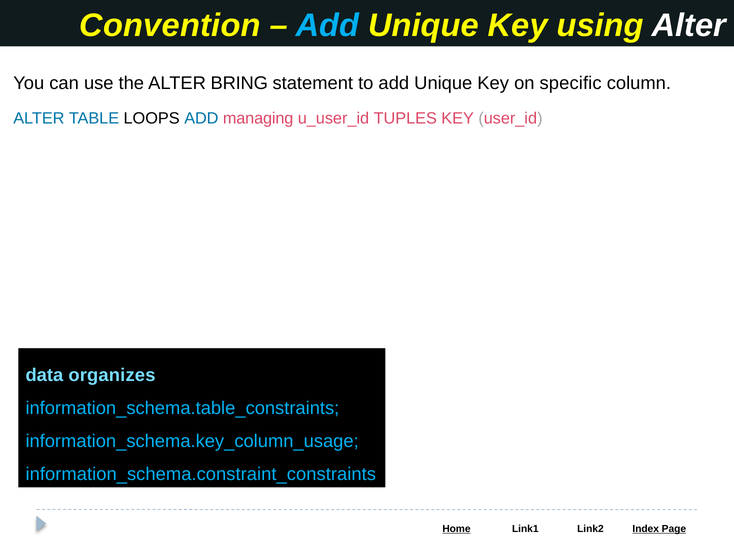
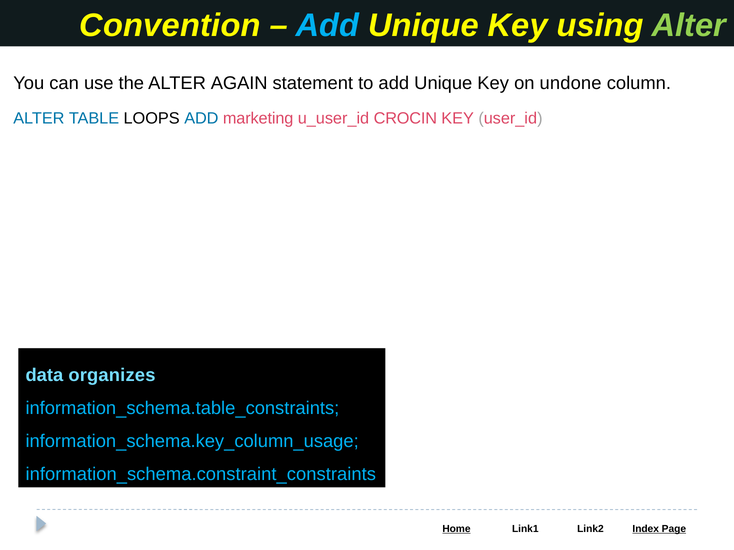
Alter colour: white -> light green (689, 25)
BRING: BRING -> AGAIN (239, 83)
specific: specific -> undone (571, 83)
managing: managing -> marketing (258, 119)
TUPLES: TUPLES -> CROCIN (405, 119)
